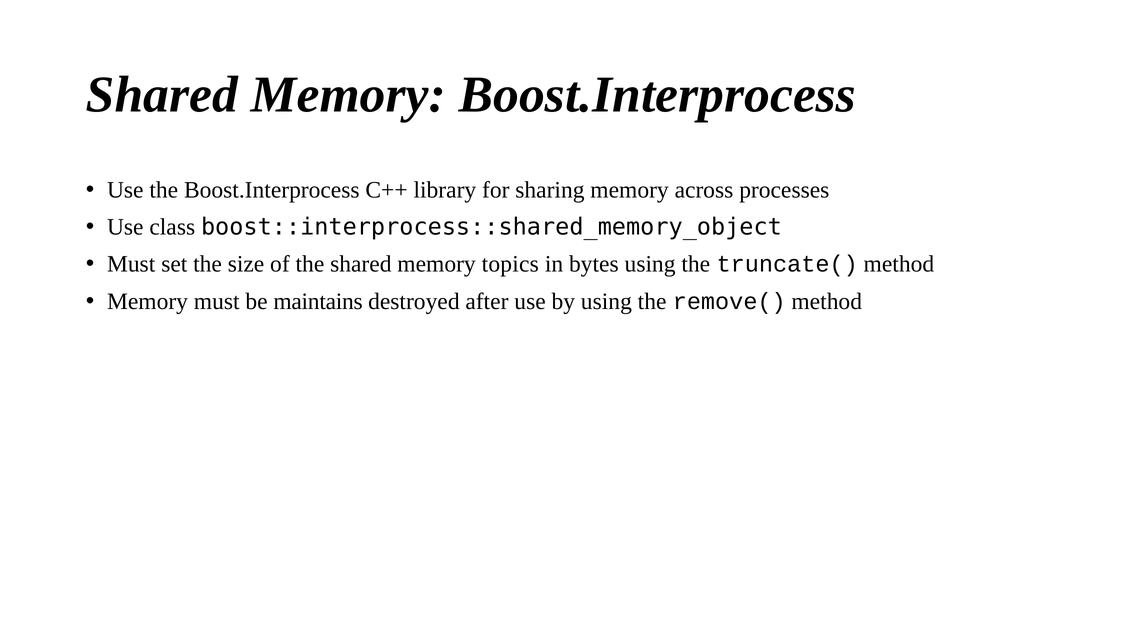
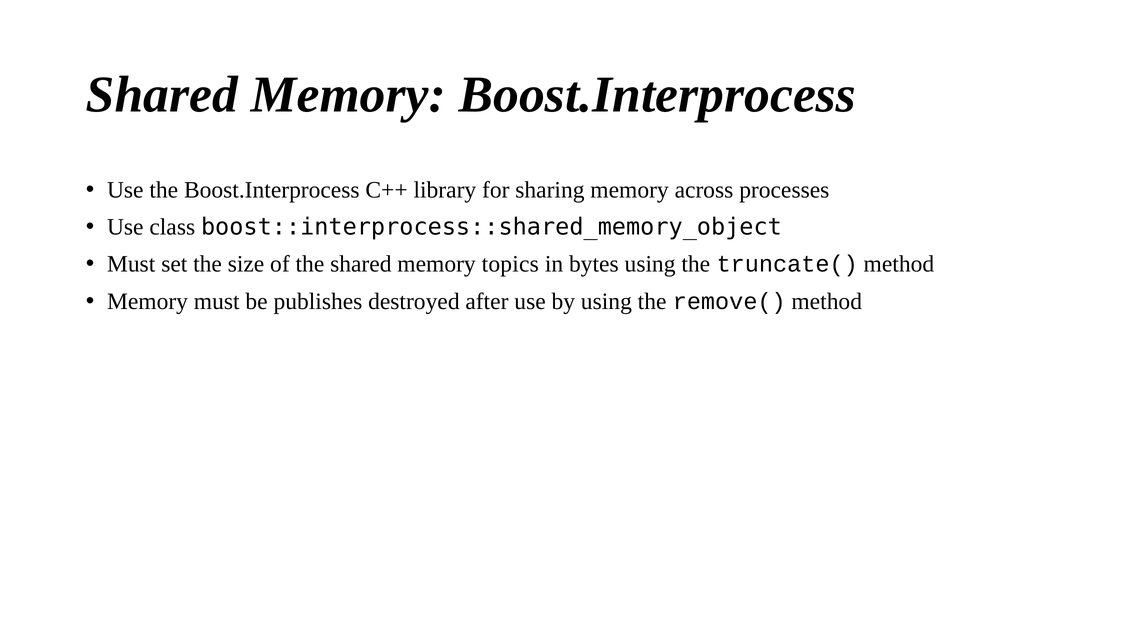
maintains: maintains -> publishes (318, 301)
